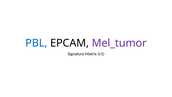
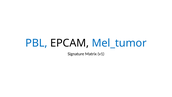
Mel_tumor colour: purple -> blue (119, 43)
